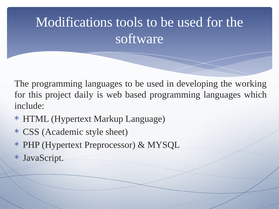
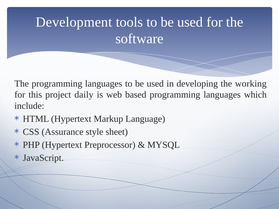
Modifications: Modifications -> Development (74, 22)
Academic: Academic -> Assurance (63, 132)
